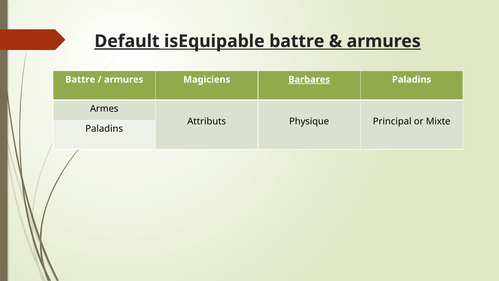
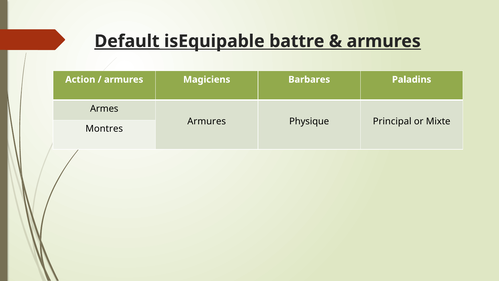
Battre: Battre -> Action (80, 79)
Barbares underline: present -> none (309, 79)
Attributs: Attributs -> Armures (207, 121)
Paladins: Paladins -> Montres (104, 129)
